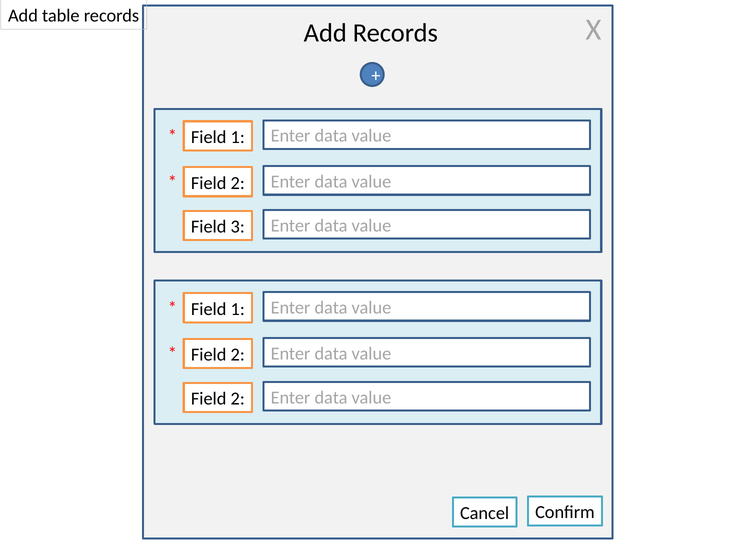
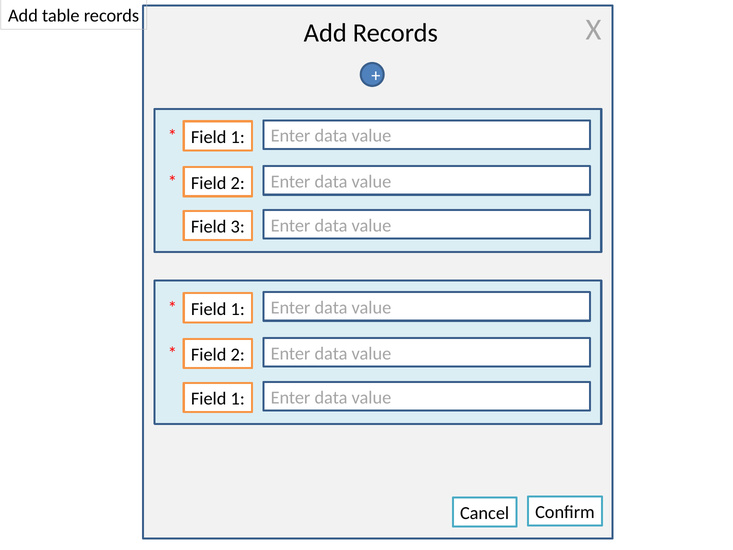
2: 2 -> 1 (238, 399)
